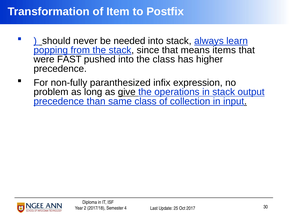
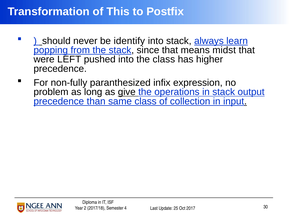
Item: Item -> This (118, 12)
needed: needed -> identify (129, 41)
items: items -> midst (224, 50)
FAST: FAST -> LEFT (69, 60)
